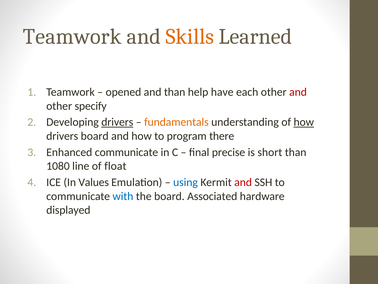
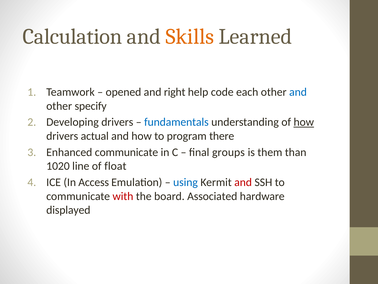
Teamwork: Teamwork -> Calculation (72, 37)
and than: than -> right (175, 92)
have: have -> code (222, 92)
and colour: red -> blue (298, 92)
drivers underline: present -> none (117, 122)
fundamentals colour: orange -> blue (176, 122)
drivers board: board -> actual (95, 136)
precise: precise -> groups (228, 152)
short: short -> them (270, 152)
1080: 1080 -> 1020 (58, 166)
Values: Values -> Access (94, 182)
with colour: blue -> red (123, 196)
